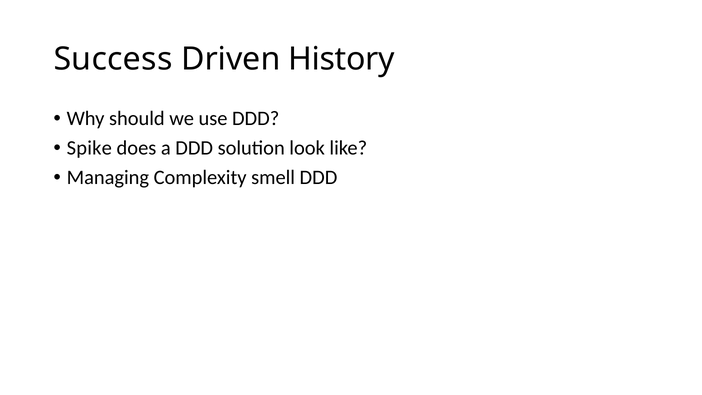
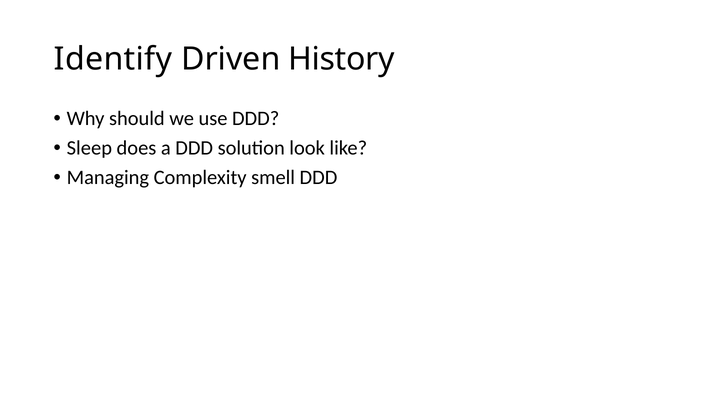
Success: Success -> Identify (113, 59)
Spike: Spike -> Sleep (89, 148)
